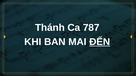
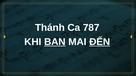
BAN underline: none -> present (55, 42)
